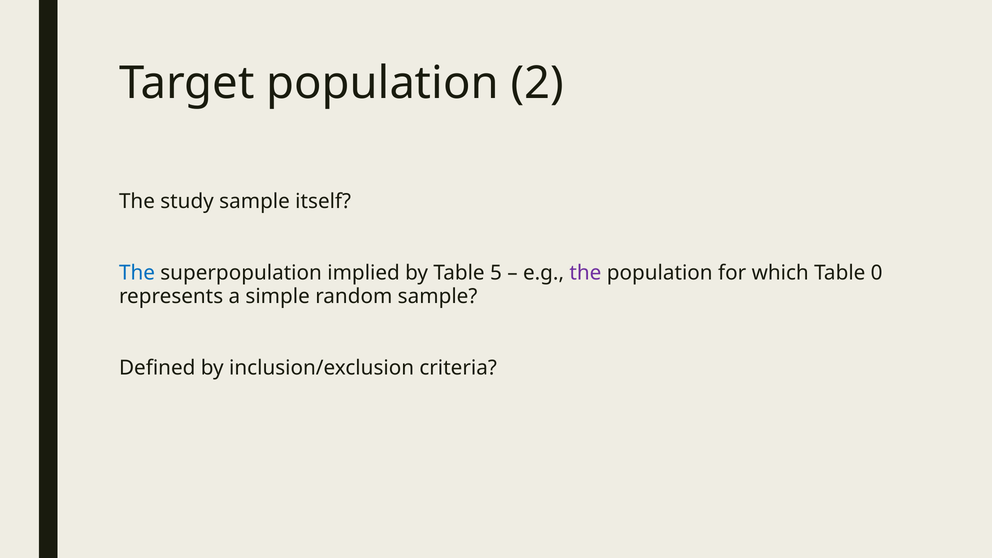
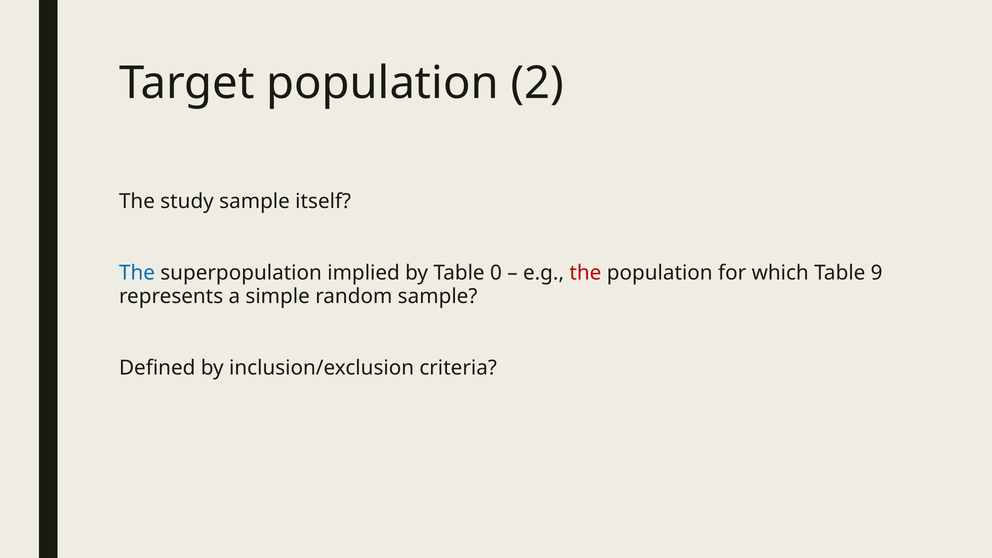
5: 5 -> 0 (496, 273)
the colour: purple -> red (585, 273)
0: 0 -> 9 (877, 273)
